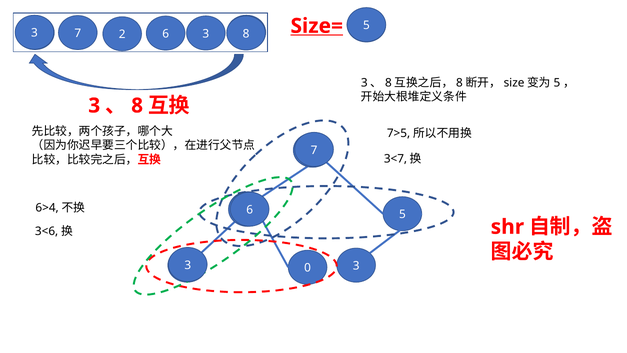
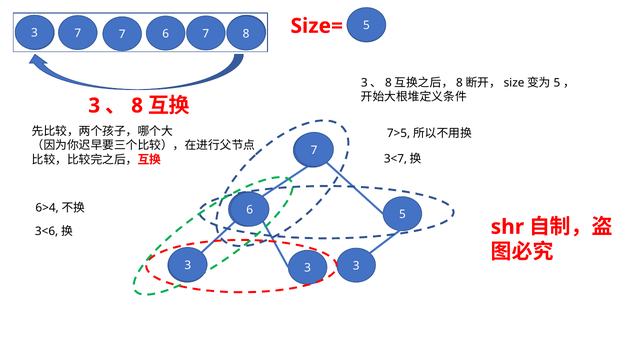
Size= underline: present -> none (317, 26)
7 2: 2 -> 7 (122, 35)
3: 3 -> 7 (206, 34)
0: 0 -> 3 (308, 268)
